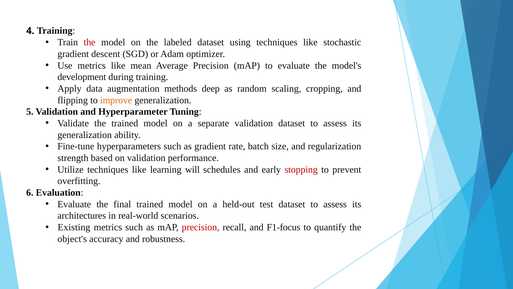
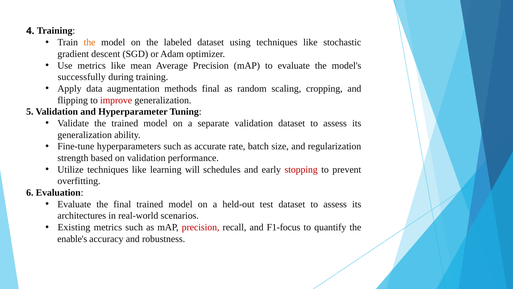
the colour: red -> orange (90, 42)
development: development -> successfully (82, 77)
methods deep: deep -> final (211, 88)
improve colour: orange -> red (116, 100)
as gradient: gradient -> accurate (210, 146)
object's: object's -> enable's (72, 239)
